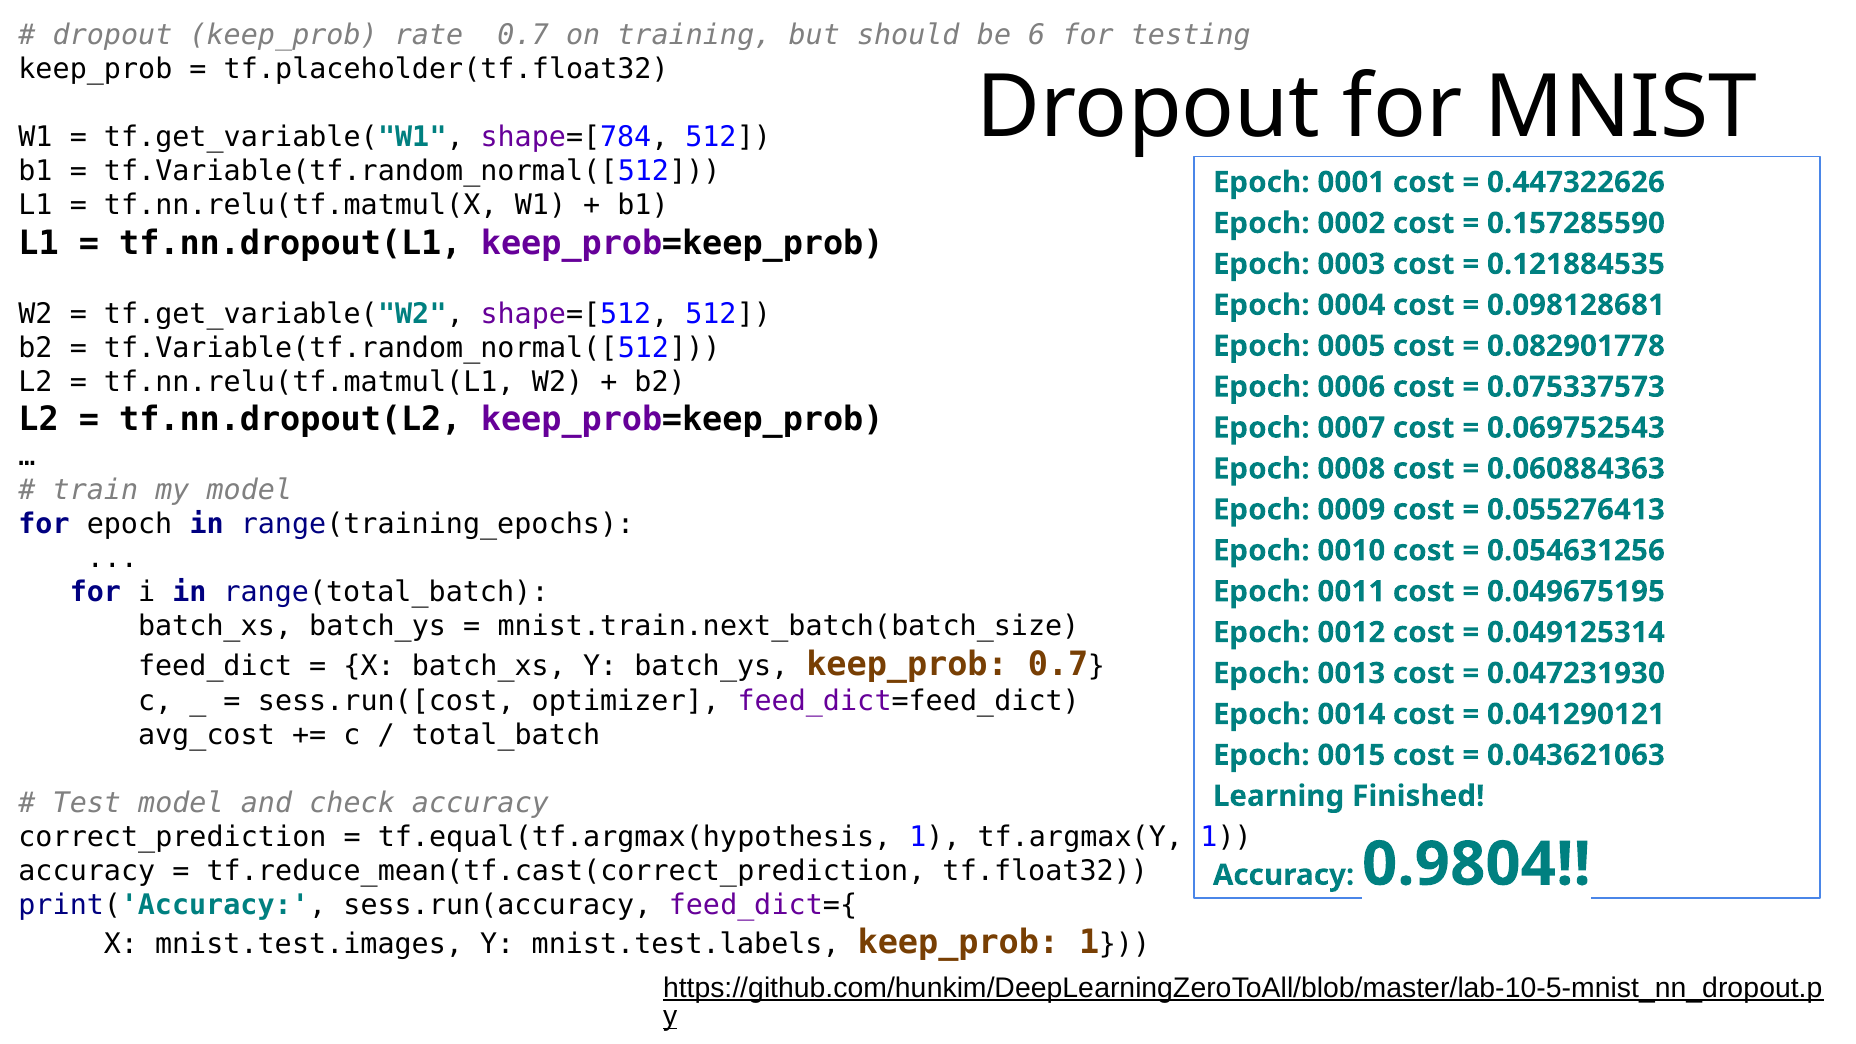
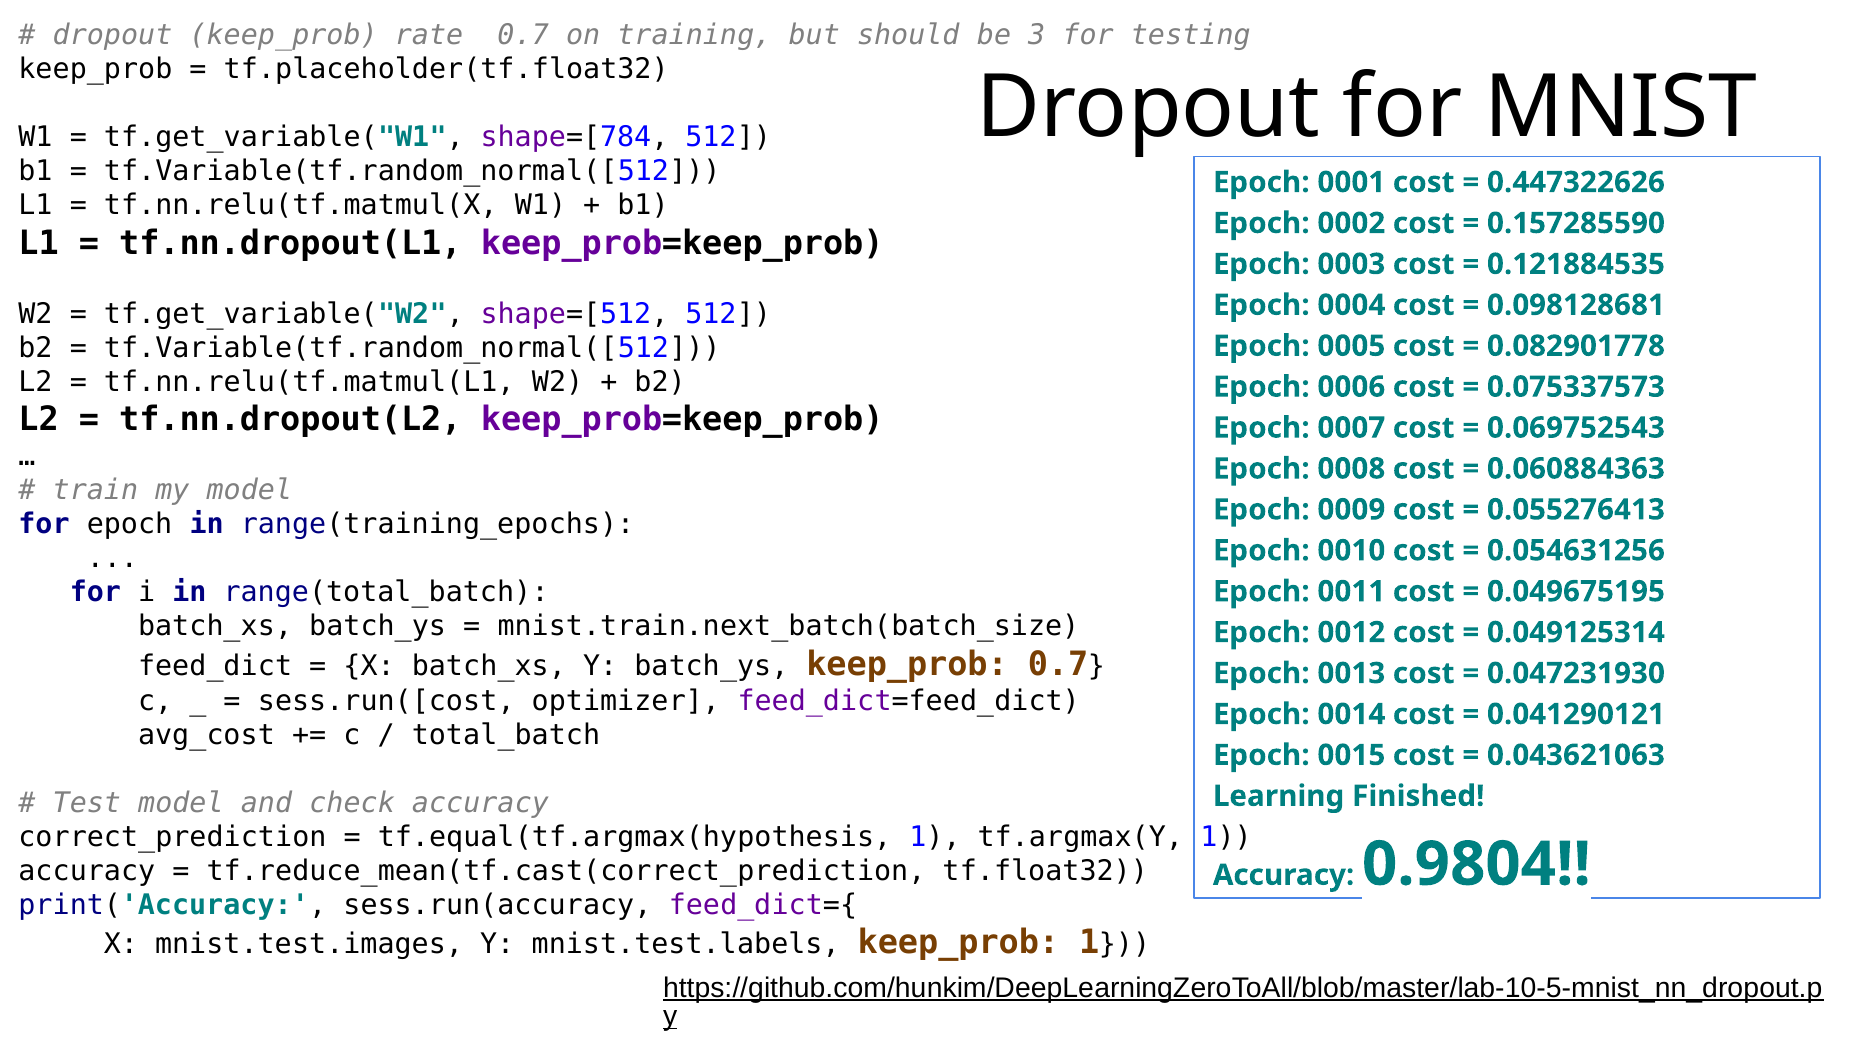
6: 6 -> 3 (1037, 35)
